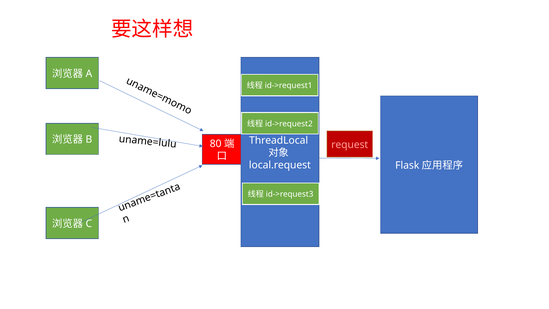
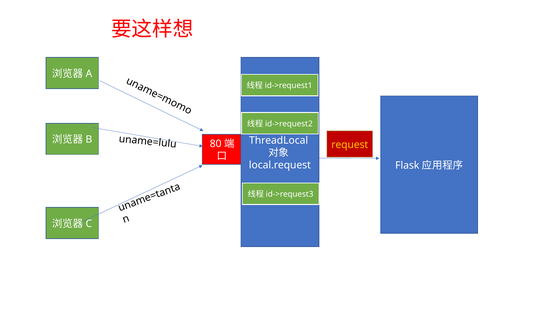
request colour: pink -> yellow (350, 145)
